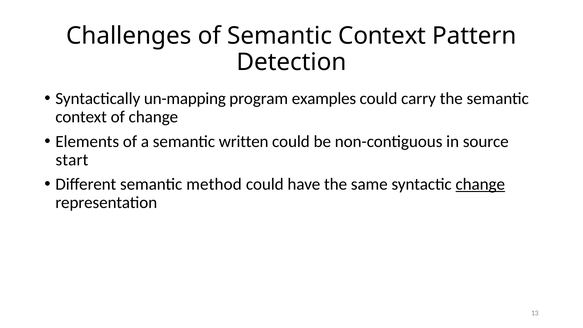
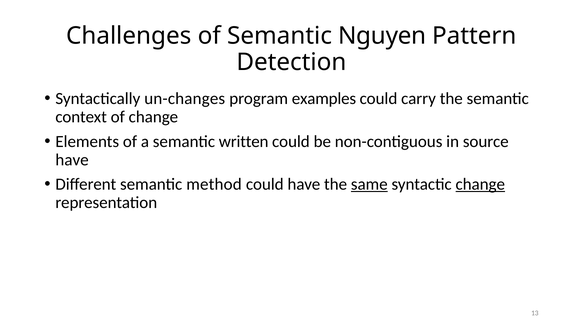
of Semantic Context: Context -> Nguyen (382, 36)
un-mapping: un-mapping -> un-changes (185, 99)
start: start -> have (72, 160)
same underline: none -> present (369, 184)
